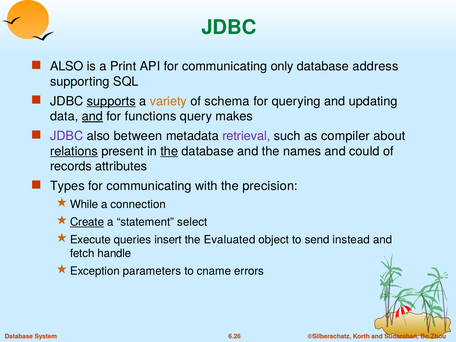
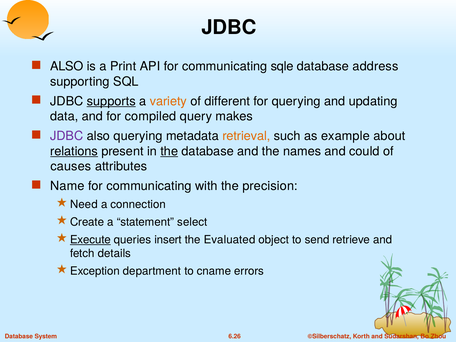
JDBC colour: green -> black (229, 27)
only: only -> sqle (282, 66)
schema: schema -> different (227, 101)
and underline: present -> none (92, 116)
functions: functions -> compiled (151, 116)
also between: between -> querying (138, 136)
retrieval colour: purple -> orange (246, 136)
compiler: compiler -> example (345, 136)
records: records -> causes (71, 166)
Types: Types -> Name (67, 186)
While: While -> Need (84, 204)
Create underline: present -> none (87, 222)
Execute underline: none -> present (90, 240)
instead: instead -> retrieve (351, 240)
handle: handle -> details (114, 253)
parameters: parameters -> department (152, 271)
